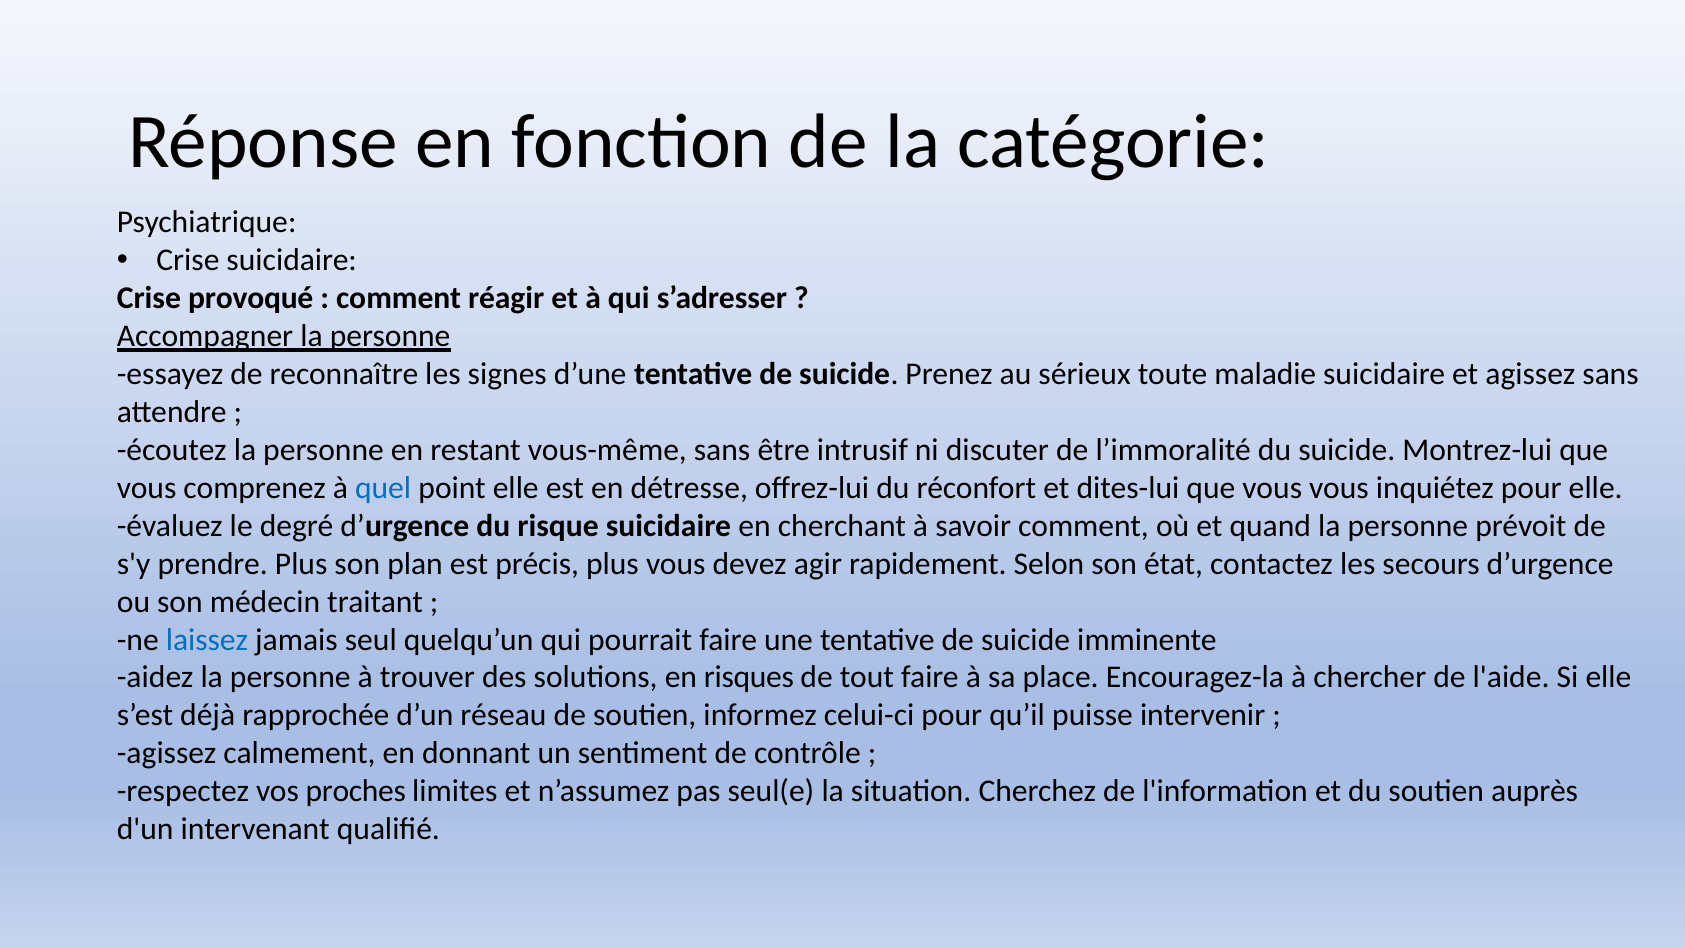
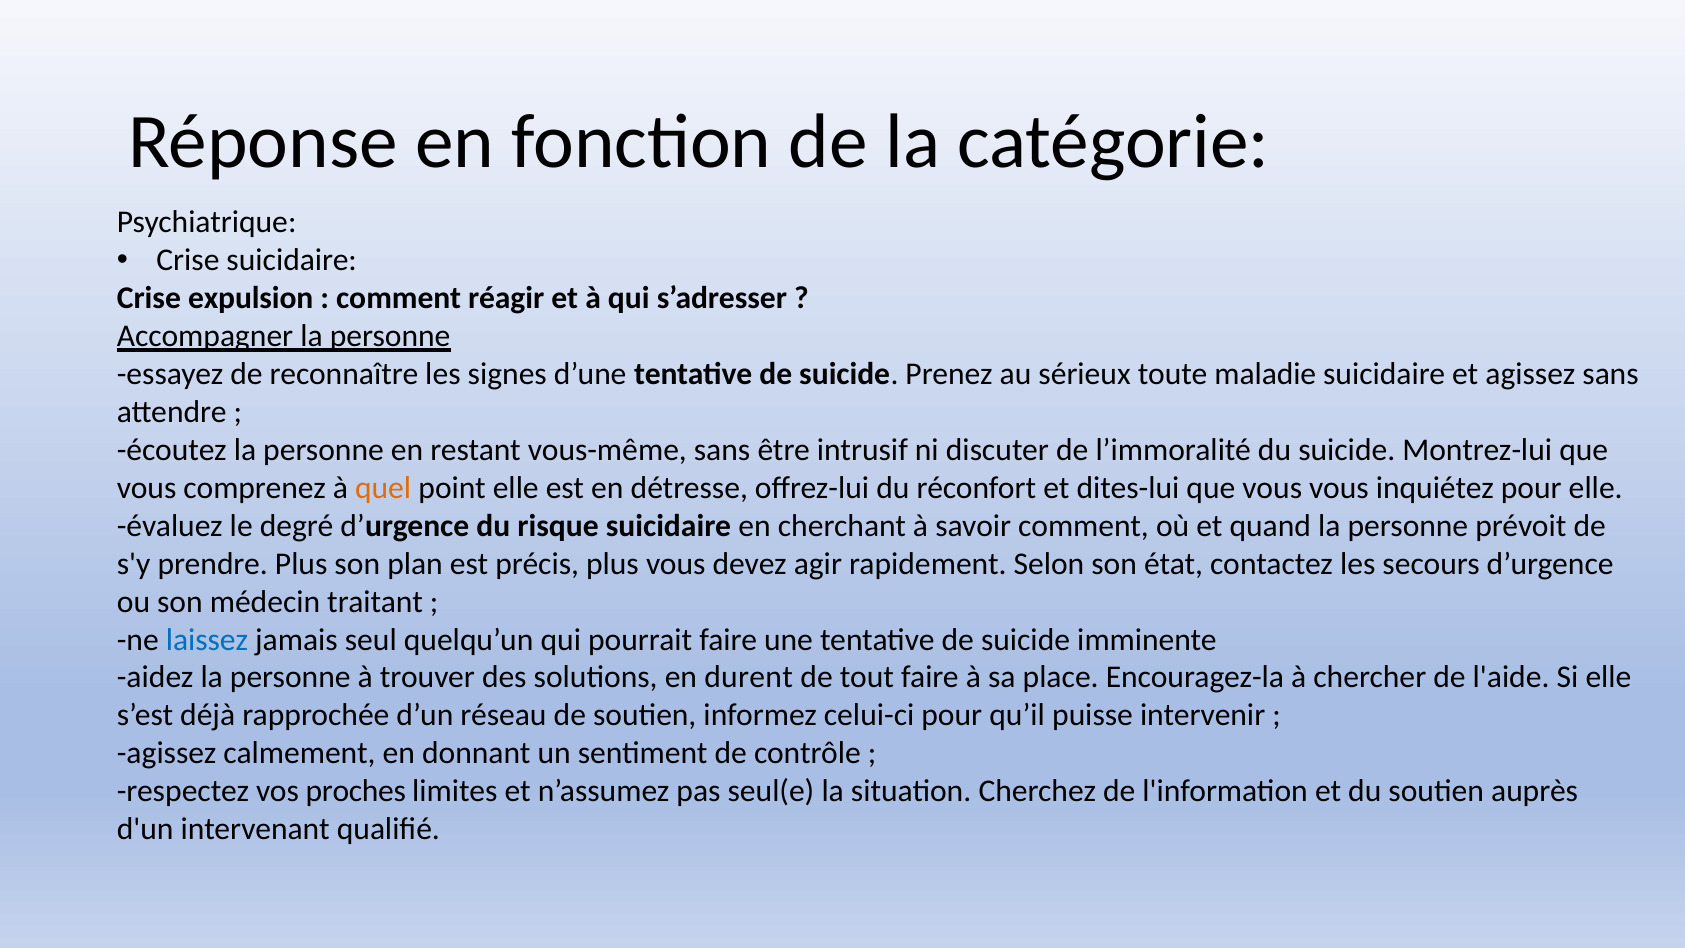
provoqué: provoqué -> expulsion (251, 298)
quel colour: blue -> orange (383, 488)
risques: risques -> durent (749, 677)
